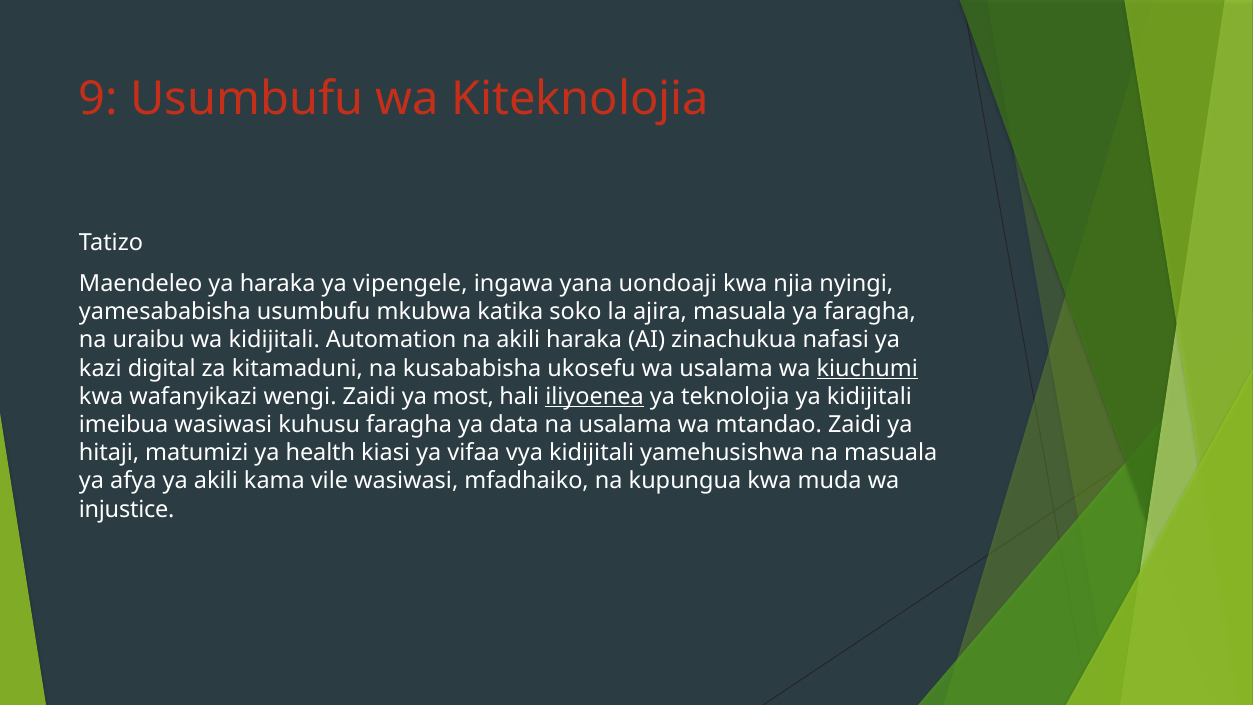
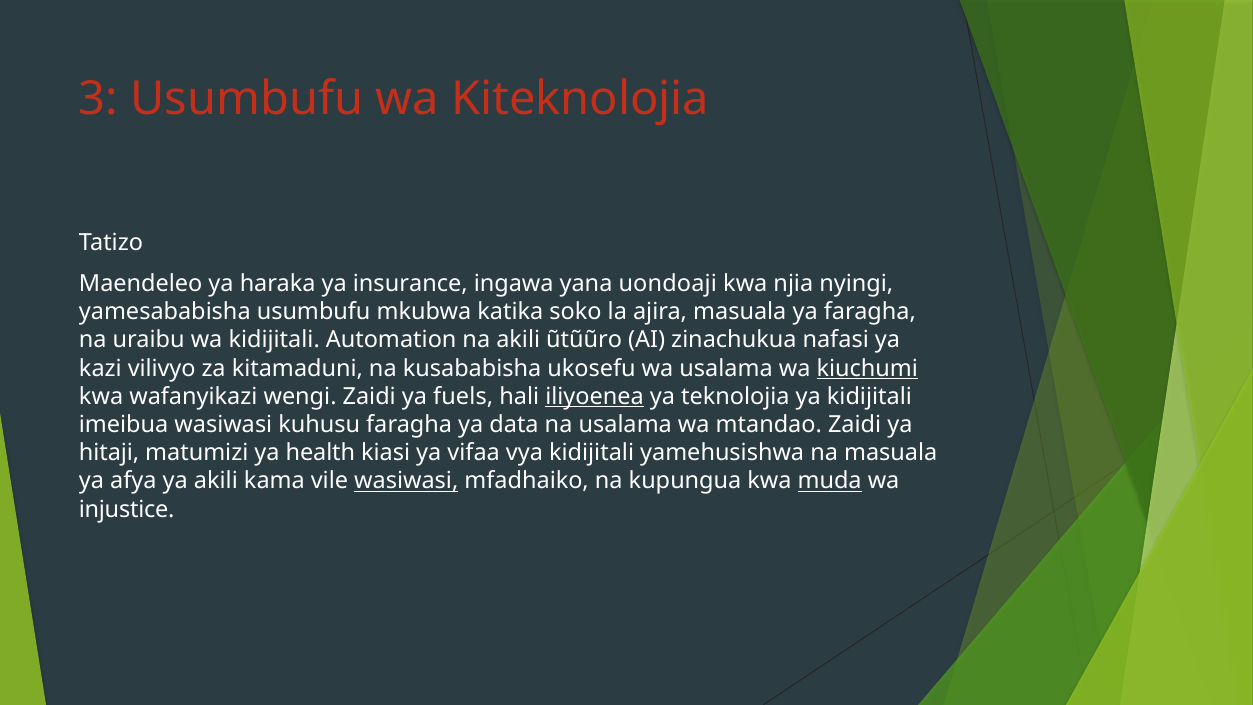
9: 9 -> 3 (99, 99)
vipengele: vipengele -> insurance (410, 284)
akili haraka: haraka -> ũtũũro (584, 340)
digital: digital -> vilivyo (162, 368)
most: most -> fuels (463, 397)
wasiwasi underline: none -> present (406, 481)
muda underline: none -> present (830, 481)
